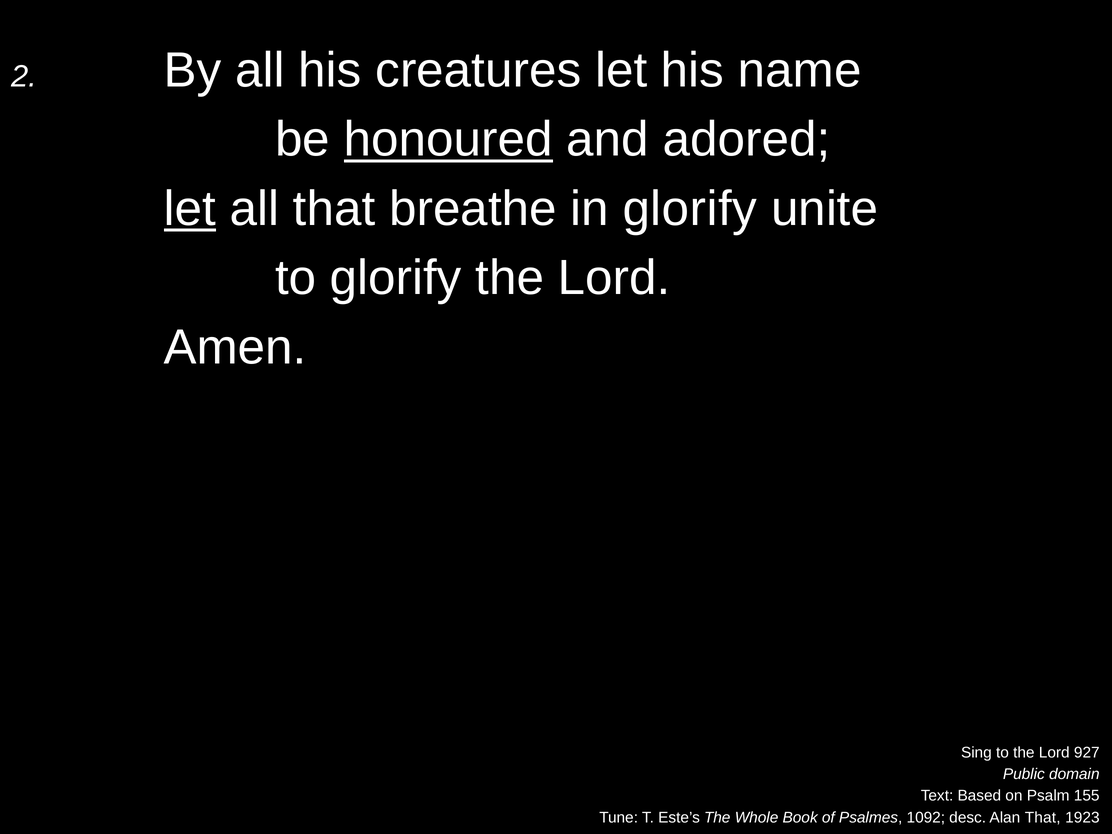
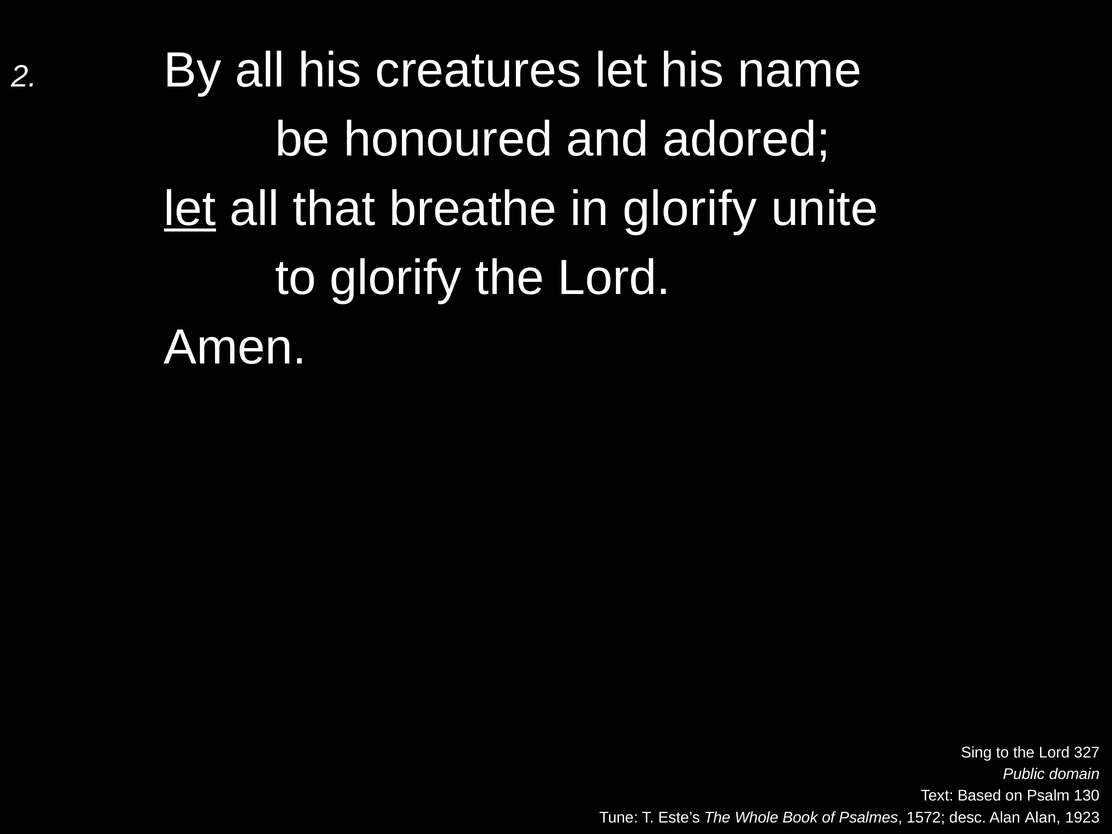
honoured underline: present -> none (448, 140)
927: 927 -> 327 (1087, 753)
155: 155 -> 130 (1087, 796)
1092: 1092 -> 1572 (926, 818)
Alan That: That -> Alan (1043, 818)
